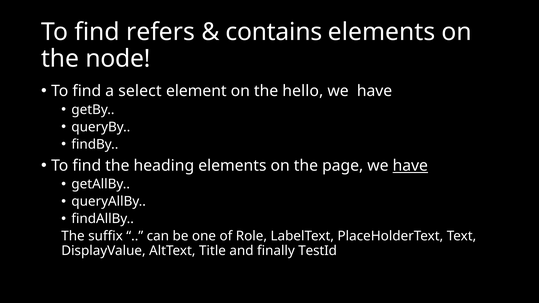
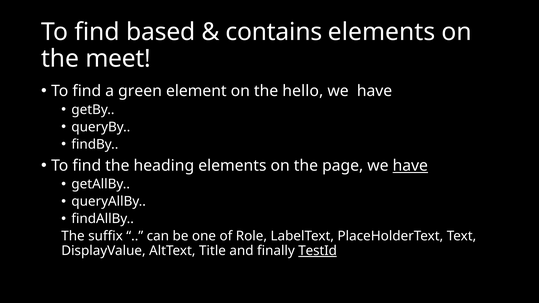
refers: refers -> based (161, 32)
node: node -> meet (118, 59)
select: select -> green (140, 91)
TestId underline: none -> present (318, 251)
